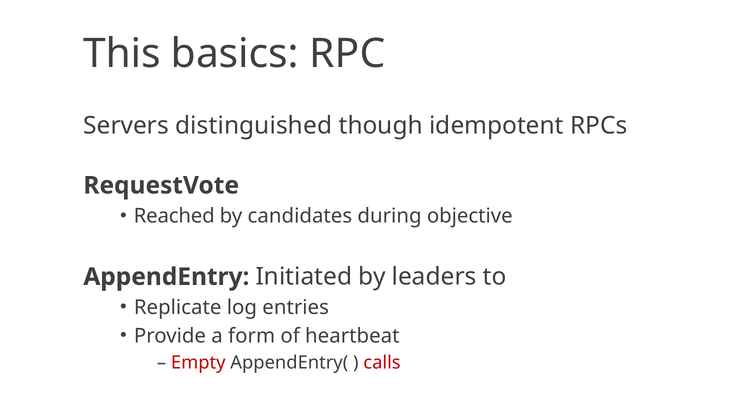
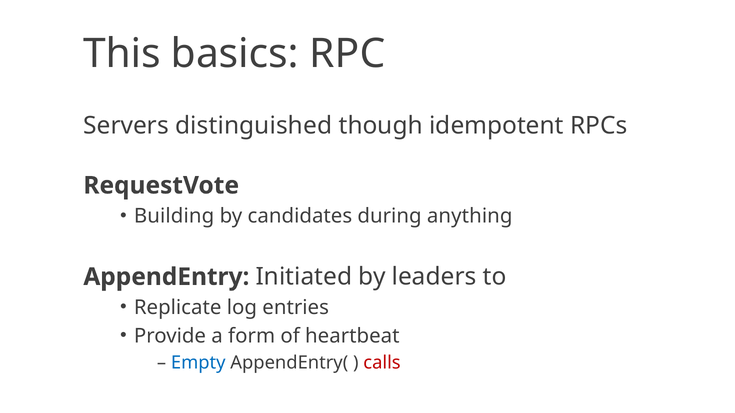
Reached: Reached -> Building (174, 216)
objective: objective -> anything (470, 216)
Empty colour: red -> blue (198, 363)
